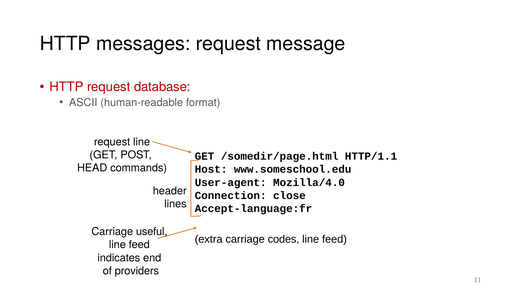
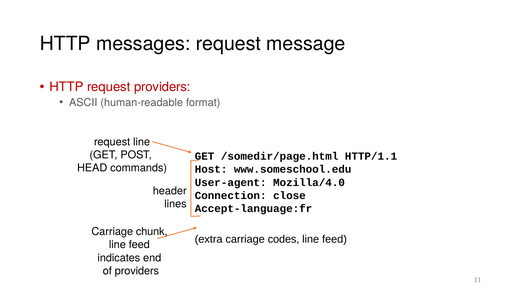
request database: database -> providers (162, 87)
useful: useful -> chunk (152, 232)
